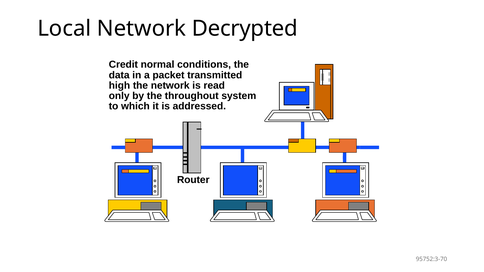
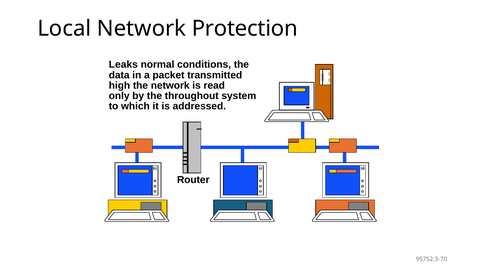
Decrypted: Decrypted -> Protection (245, 28)
Credit: Credit -> Leaks (123, 65)
